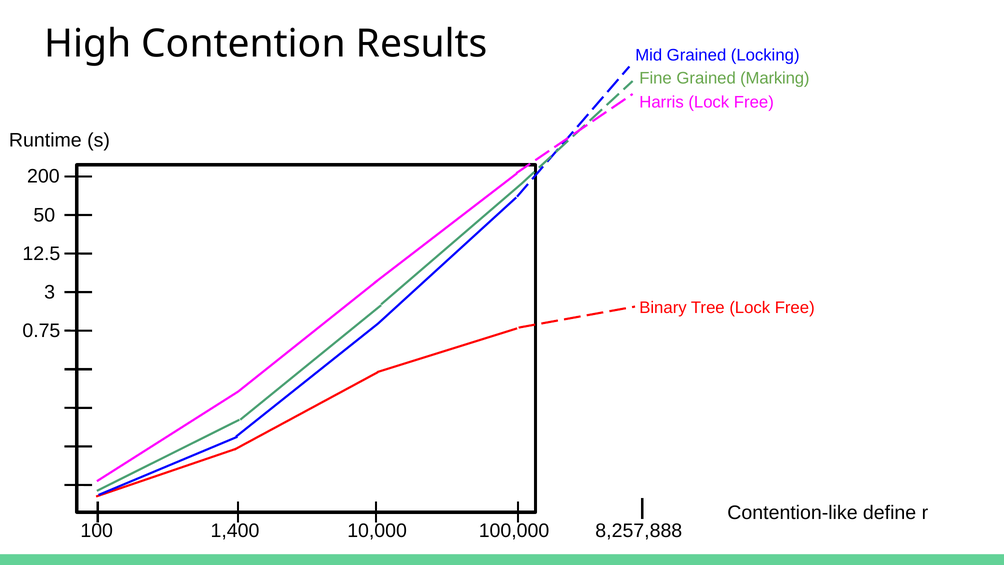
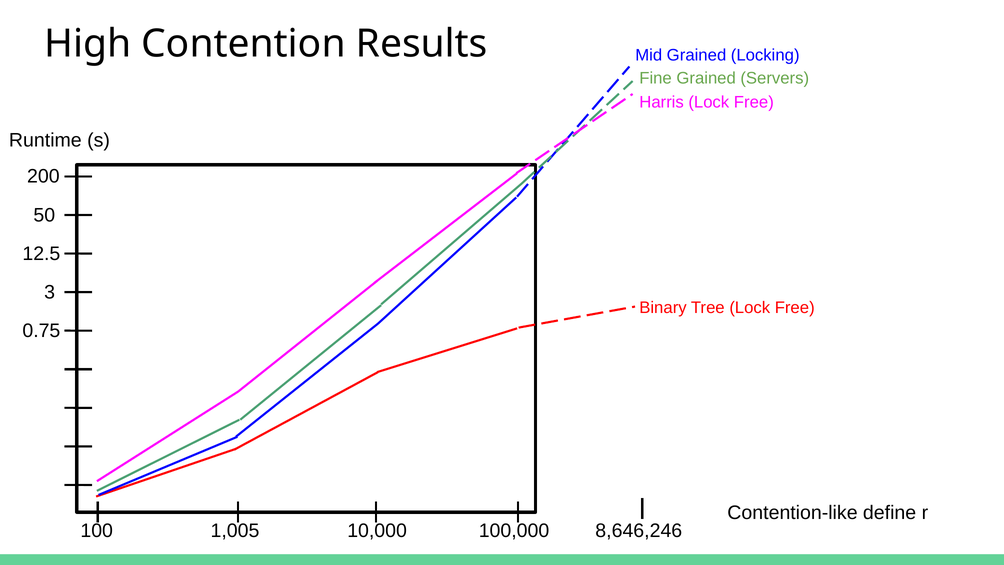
Marking: Marking -> Servers (775, 78)
1,400: 1,400 -> 1,005 (235, 531)
8,257,888: 8,257,888 -> 8,646,246 (639, 531)
